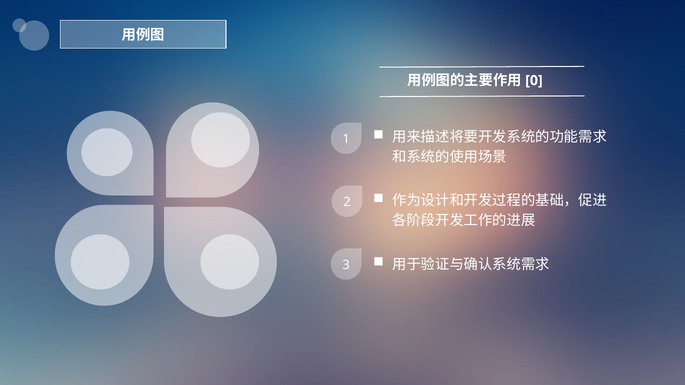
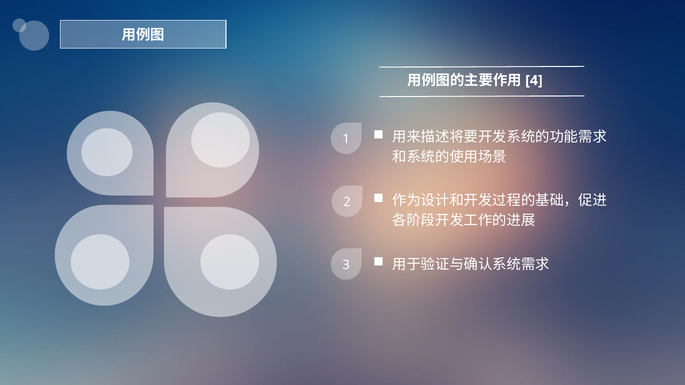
0: 0 -> 4 (534, 81)
